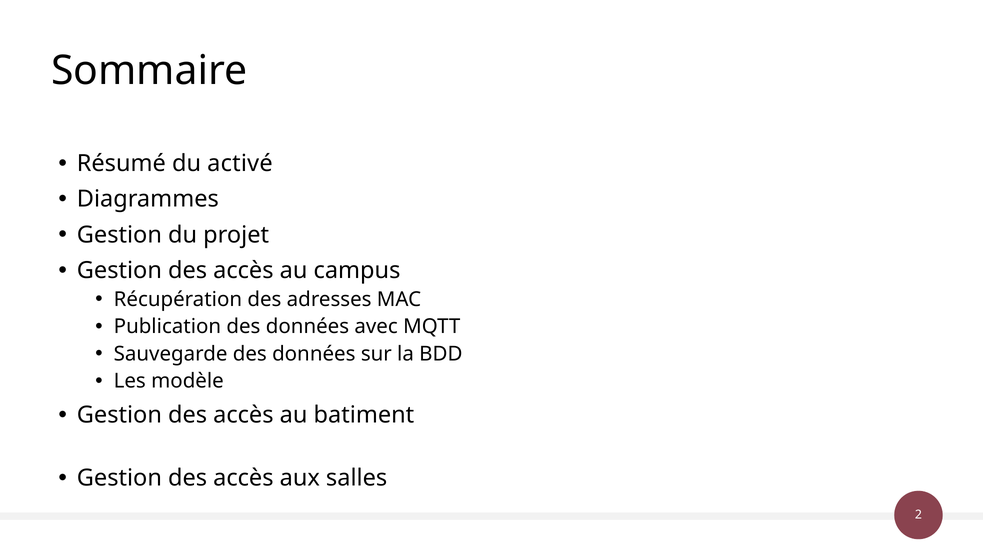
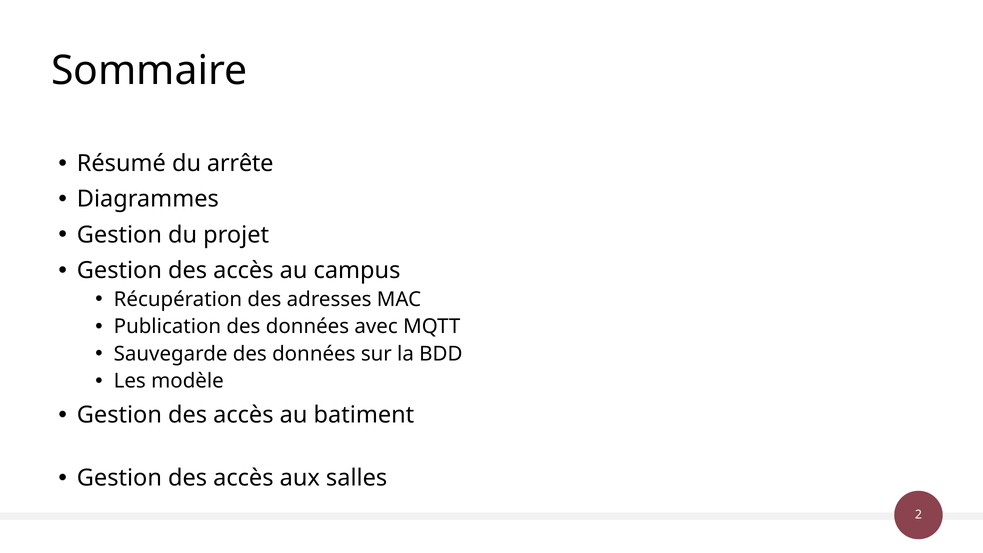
activé: activé -> arrête (240, 163)
